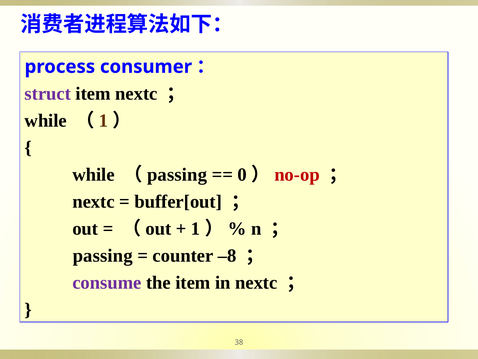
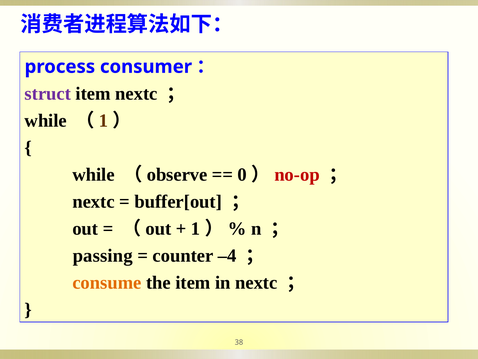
passing: passing -> observe (177, 174)
–8: –8 -> –4 (227, 255)
consume colour: purple -> orange (107, 282)
